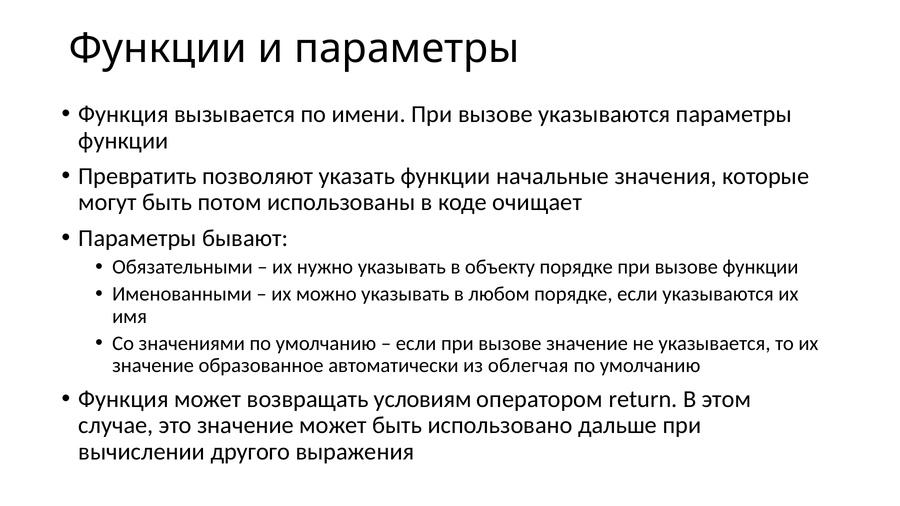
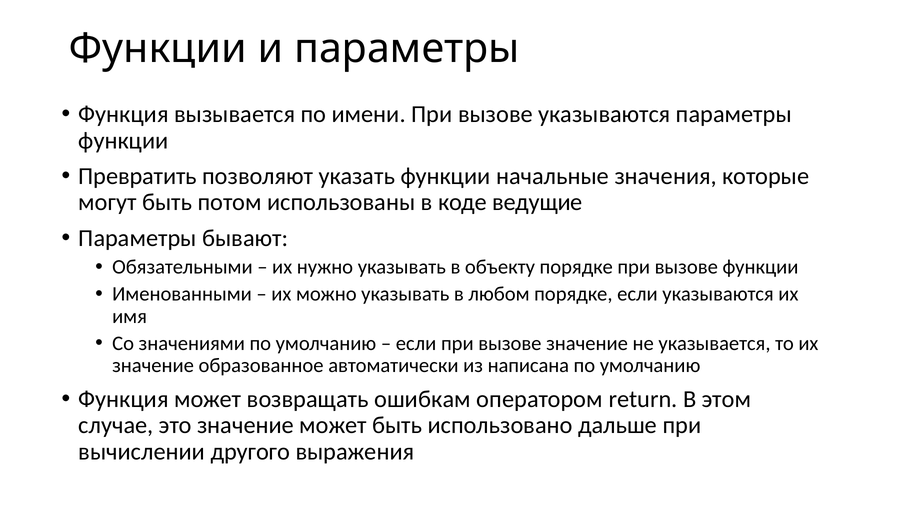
очищает: очищает -> ведущие (537, 203)
облегчая: облегчая -> написана (528, 366)
условиям: условиям -> ошибкам (423, 399)
